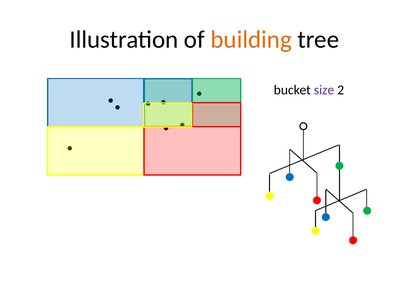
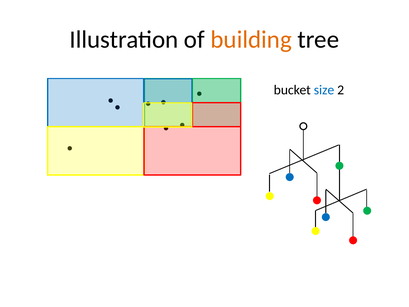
size colour: purple -> blue (324, 90)
